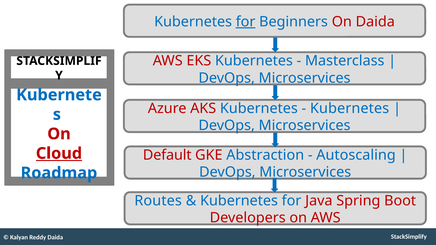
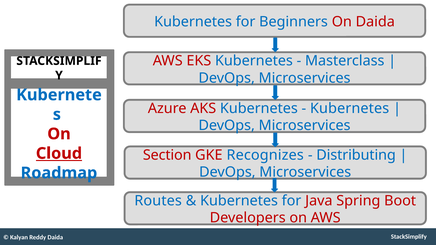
for underline: present -> none (246, 22)
Default: Default -> Section (167, 155)
Abstraction: Abstraction -> Recognizes (265, 155)
Autoscaling: Autoscaling -> Distributing (356, 155)
